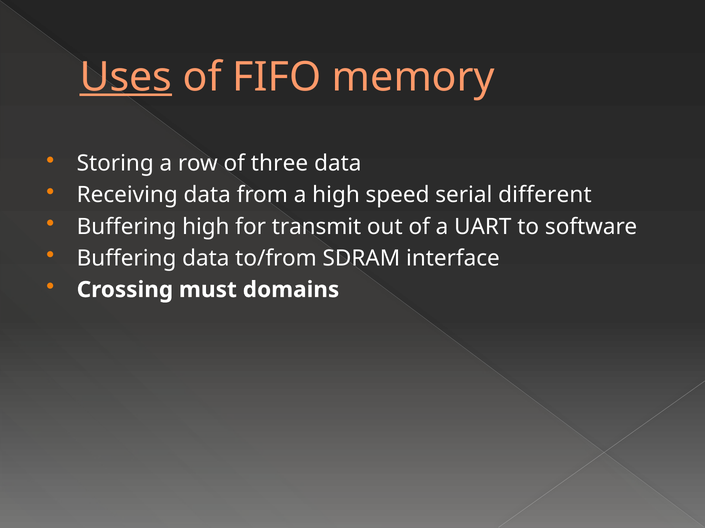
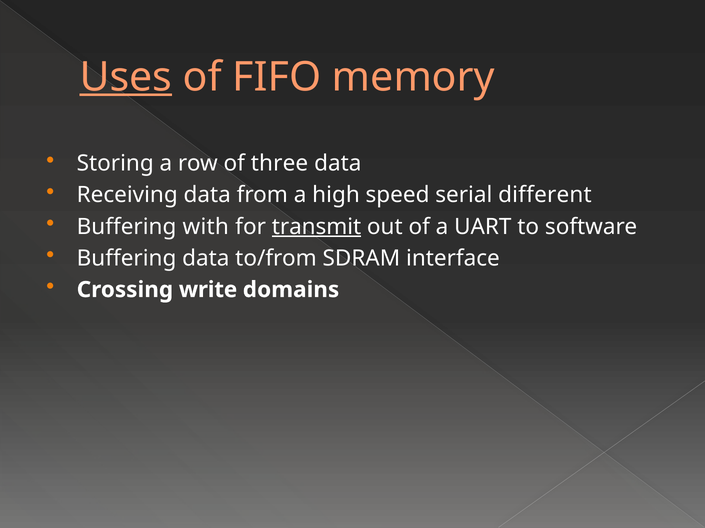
Buffering high: high -> with (206, 227)
transmit underline: none -> present (317, 227)
must: must -> write (208, 290)
